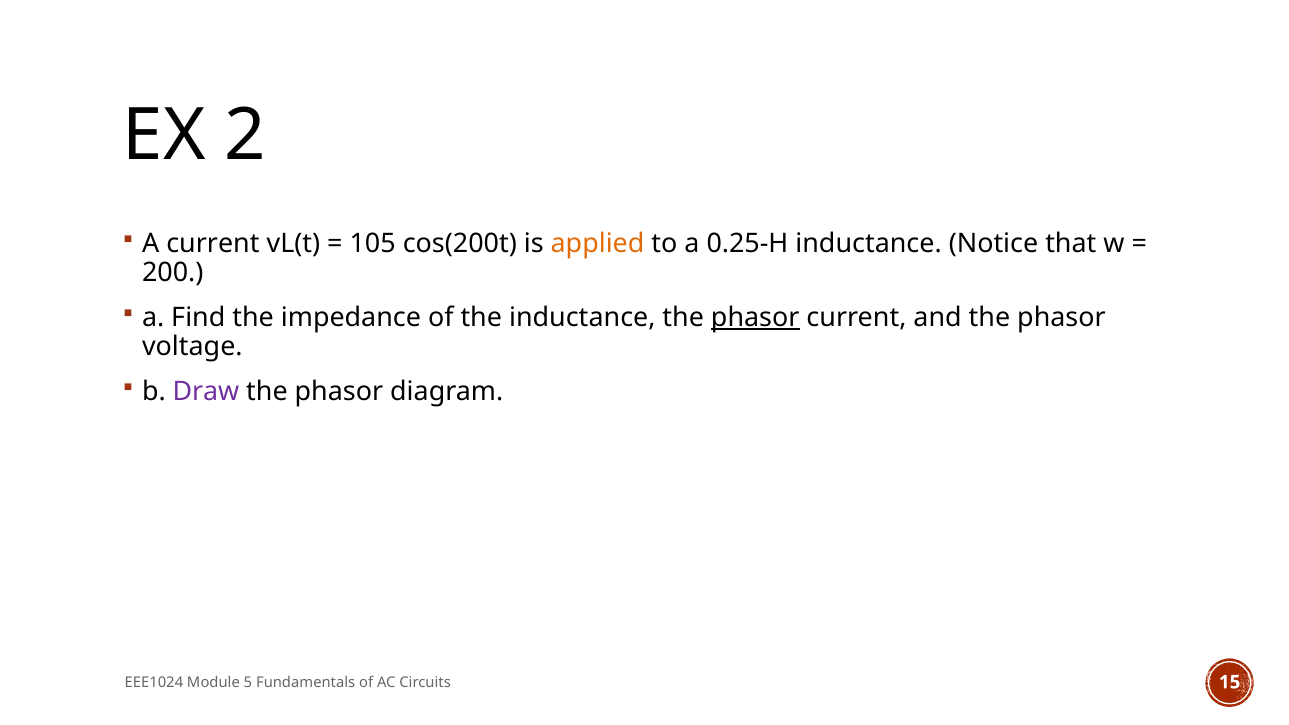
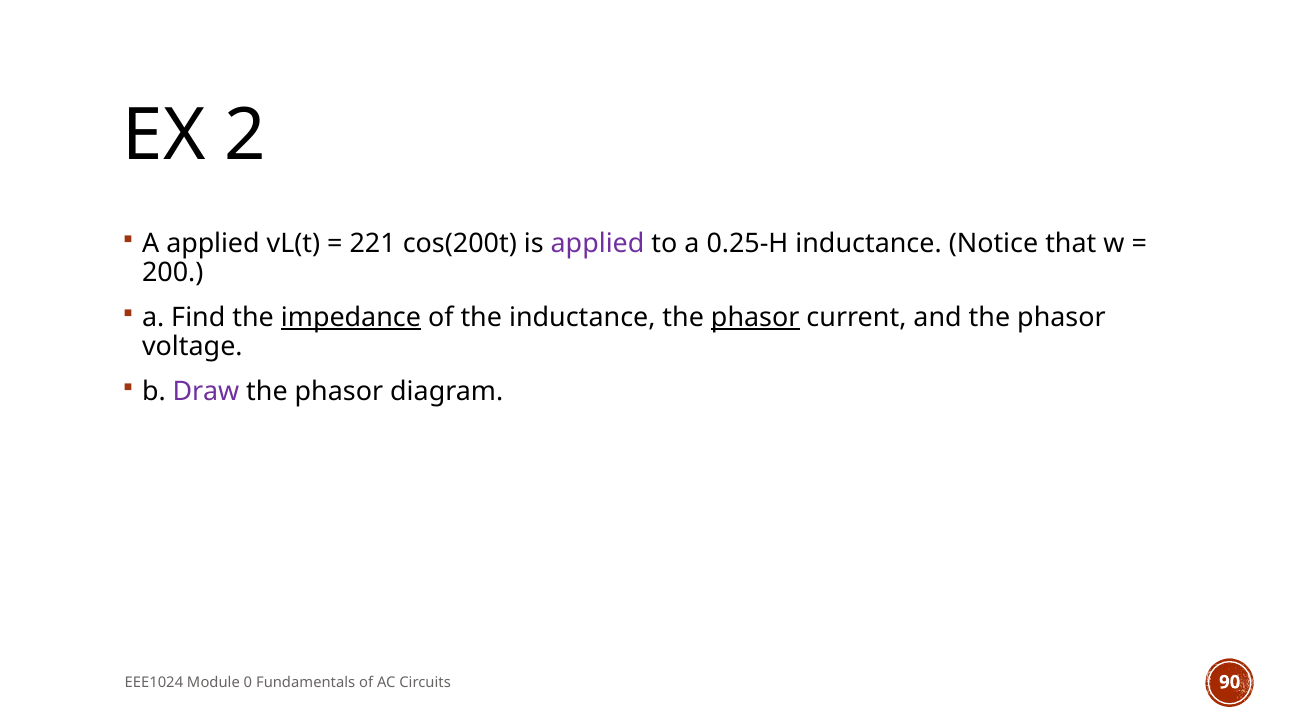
A current: current -> applied (213, 243)
105: 105 -> 221 (373, 243)
applied colour: orange -> purple (598, 243)
impedance underline: none -> present (351, 318)
5: 5 -> 0 (248, 682)
15: 15 -> 90 (1230, 682)
